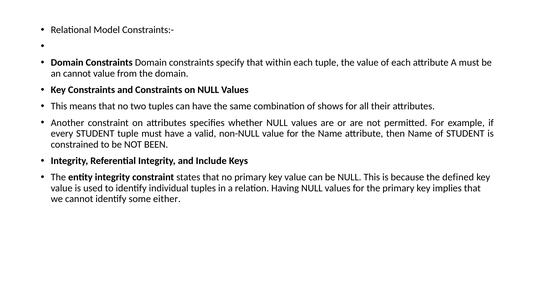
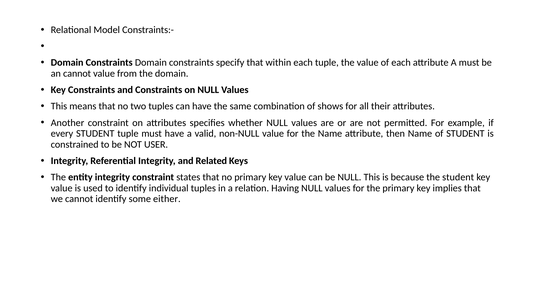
BEEN: BEEN -> USER (156, 144)
Include: Include -> Related (211, 161)
the defined: defined -> student (458, 177)
